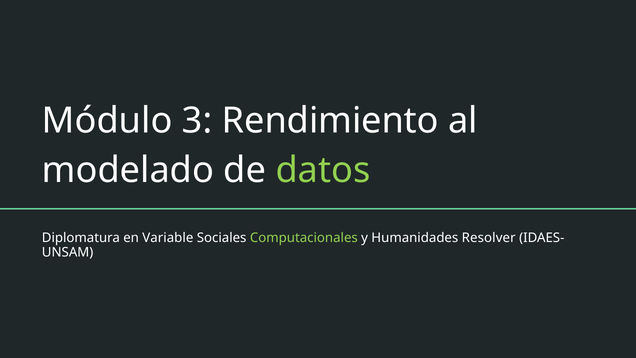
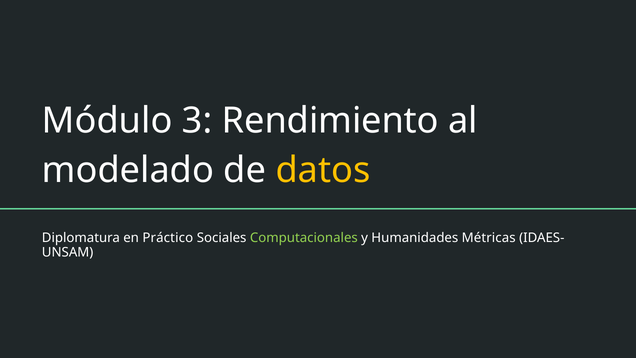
datos colour: light green -> yellow (323, 170)
Variable: Variable -> Práctico (168, 238)
Resolver: Resolver -> Métricas (489, 238)
